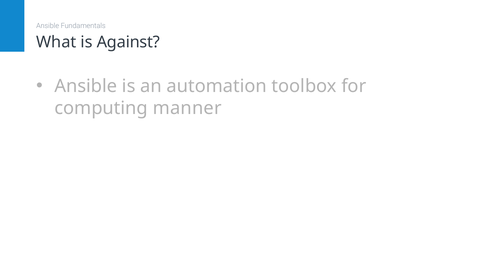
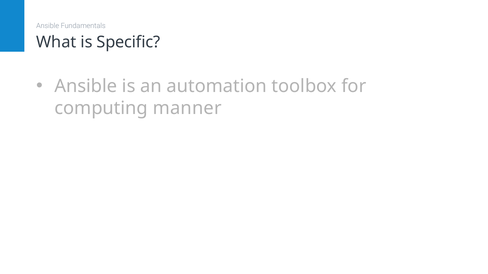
Against: Against -> Specific (128, 42)
